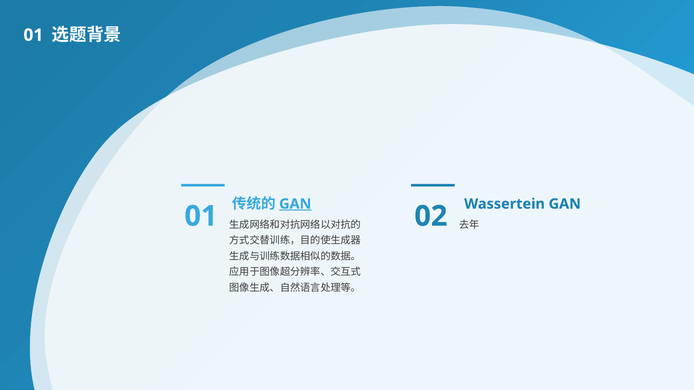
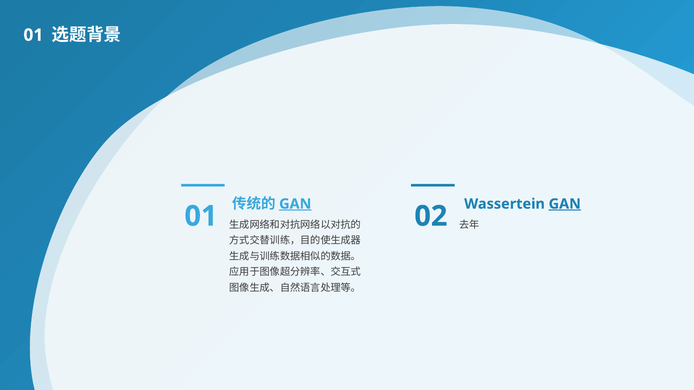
GAN underline: none -> present (565, 204)
